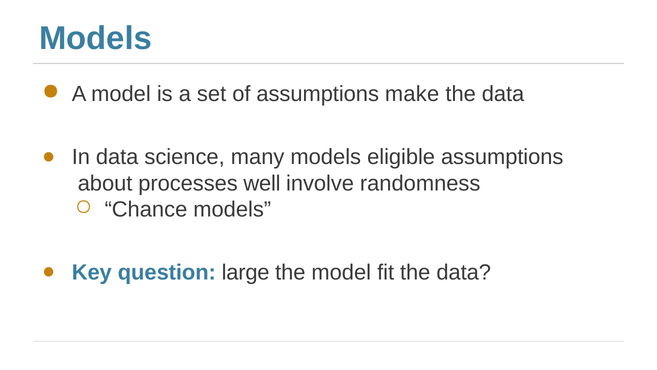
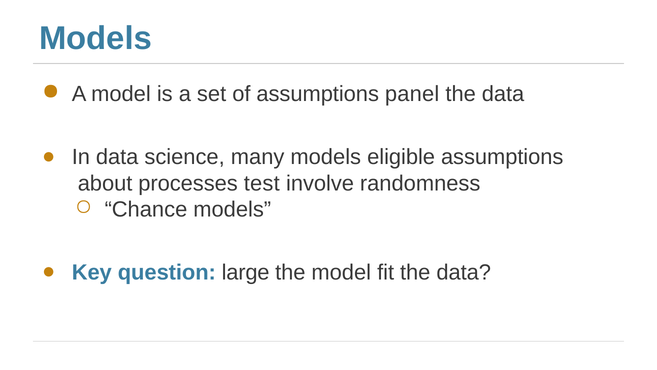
make: make -> panel (412, 94)
well: well -> test (262, 183)
